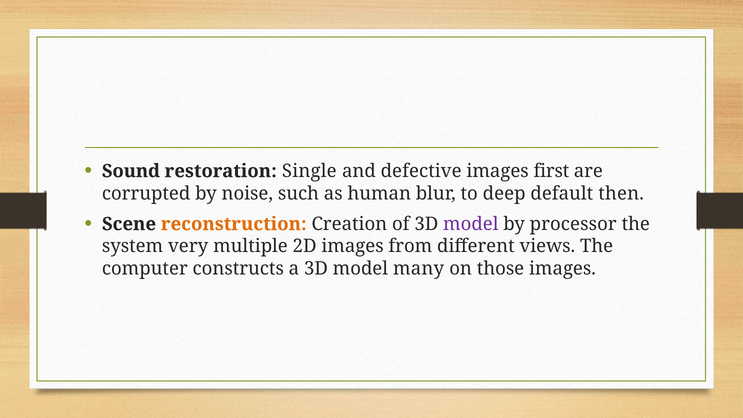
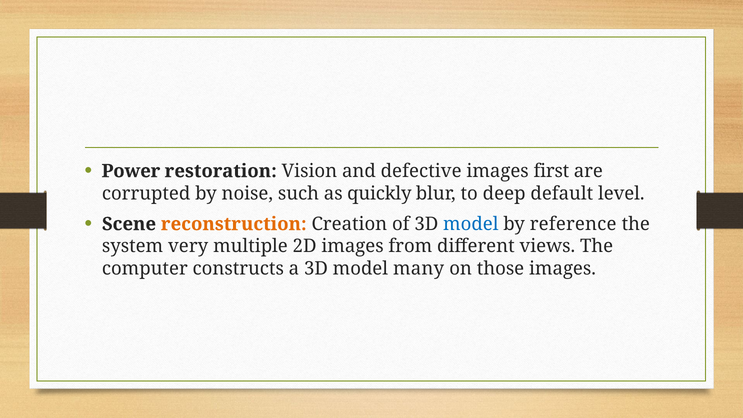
Sound: Sound -> Power (131, 171)
Single: Single -> Vision (309, 171)
human: human -> quickly (379, 193)
then: then -> level (621, 193)
model colour: purple -> blue (471, 224)
processor: processor -> reference (573, 224)
